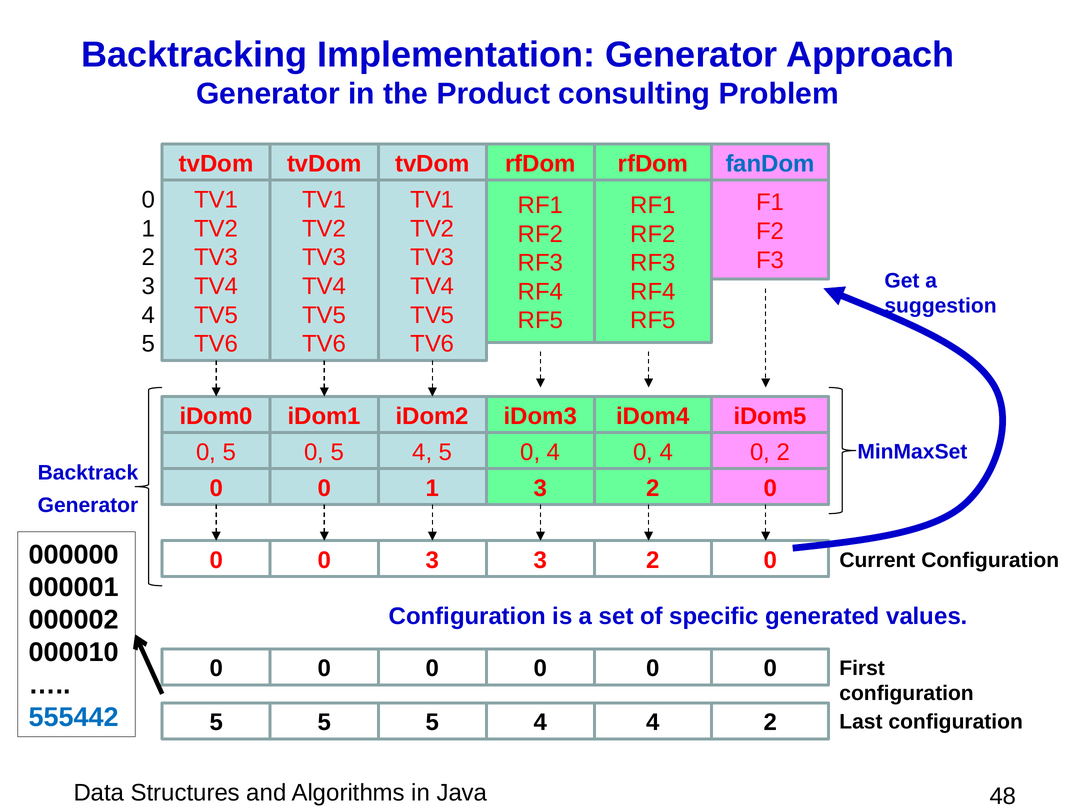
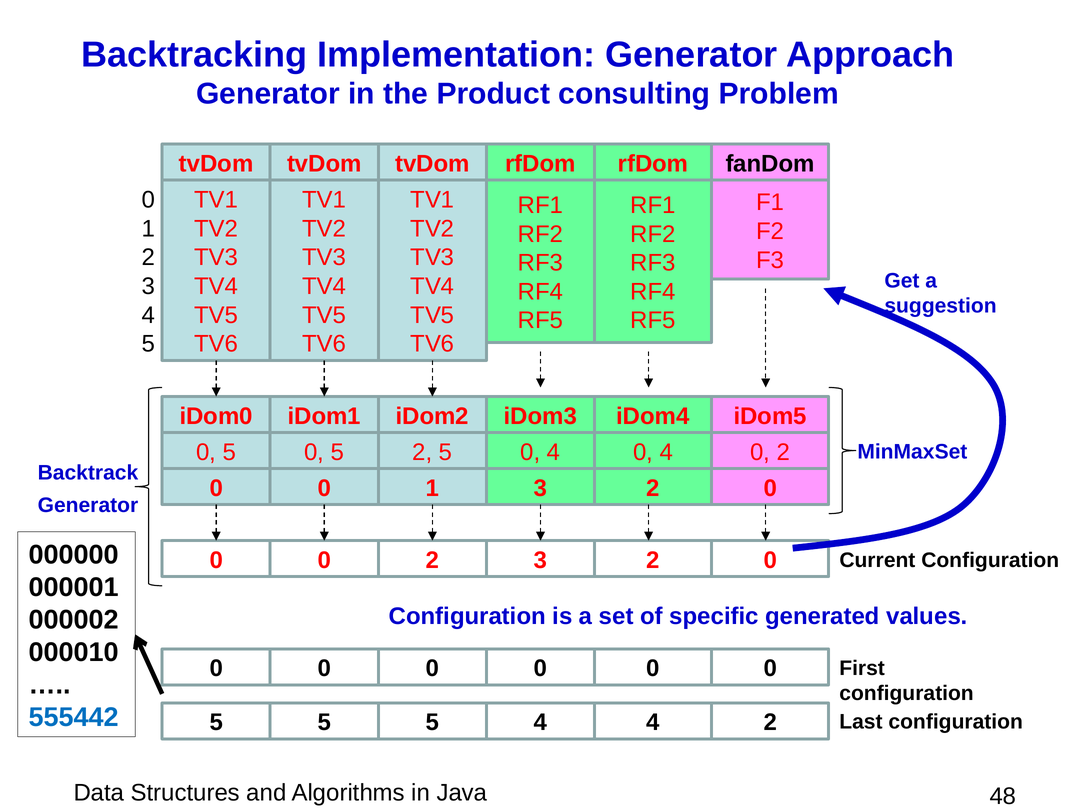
fanDom colour: blue -> black (770, 164)
0 5 4: 4 -> 2 (422, 452)
0 0 3: 3 -> 2 (432, 560)
